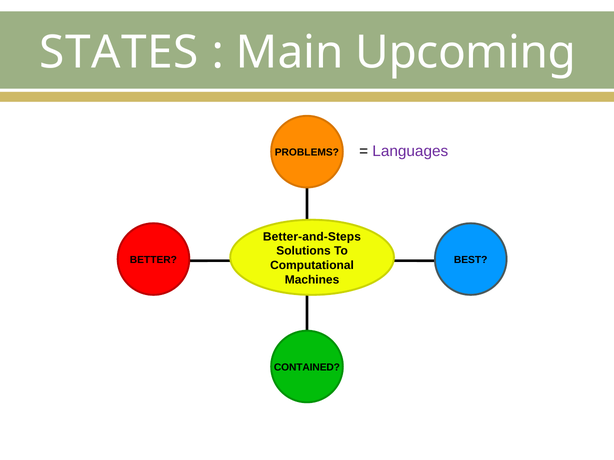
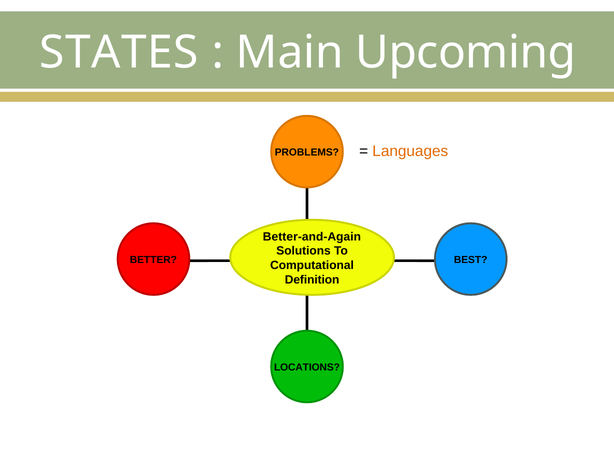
Languages colour: purple -> orange (410, 151)
Better-and-Steps: Better-and-Steps -> Better-and-Again (312, 237)
Machines: Machines -> Definition (312, 280)
CONTAINED: CONTAINED -> LOCATIONS (307, 368)
